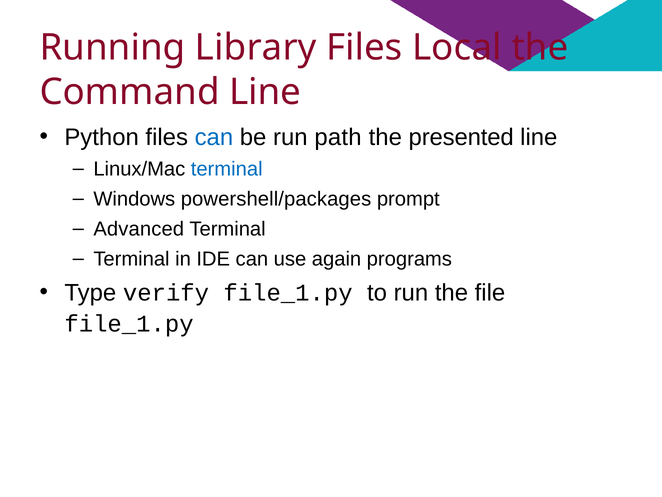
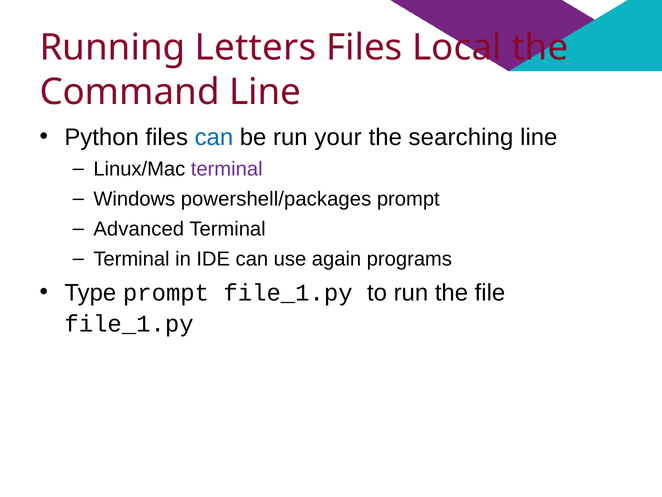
Library: Library -> Letters (256, 48)
path: path -> your (338, 137)
presented: presented -> searching (461, 137)
terminal colour: blue -> purple (227, 169)
Type verify: verify -> prompt (166, 293)
